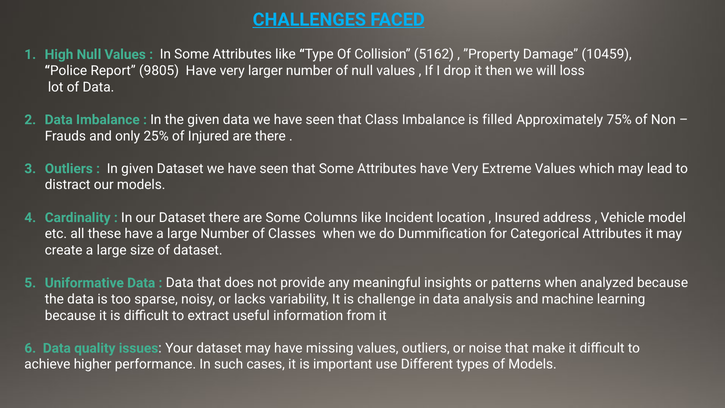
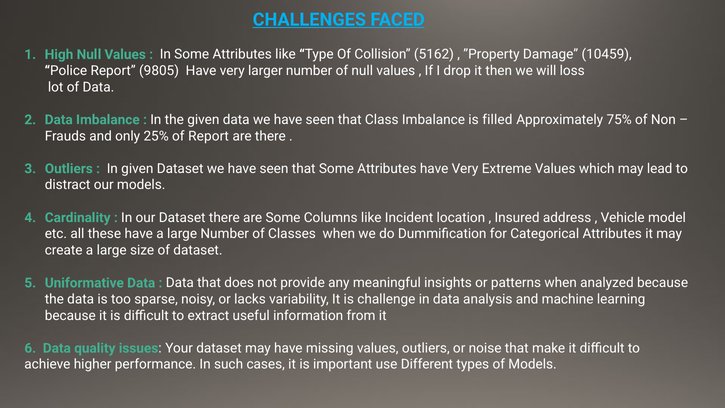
of Injured: Injured -> Report (209, 136)
